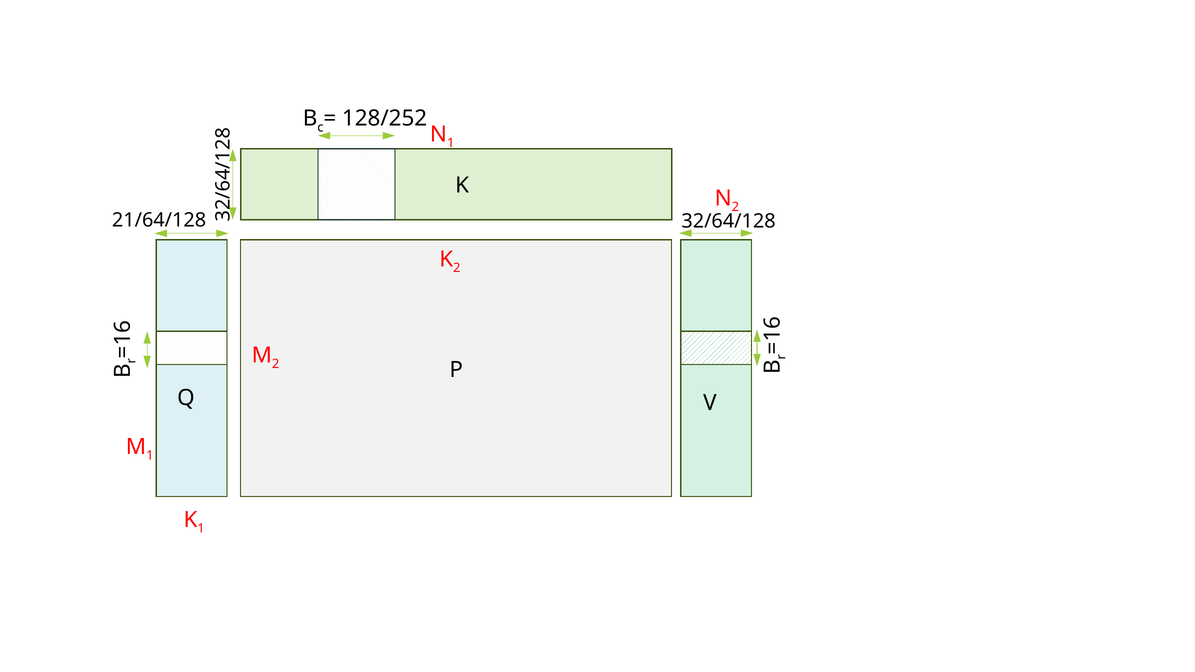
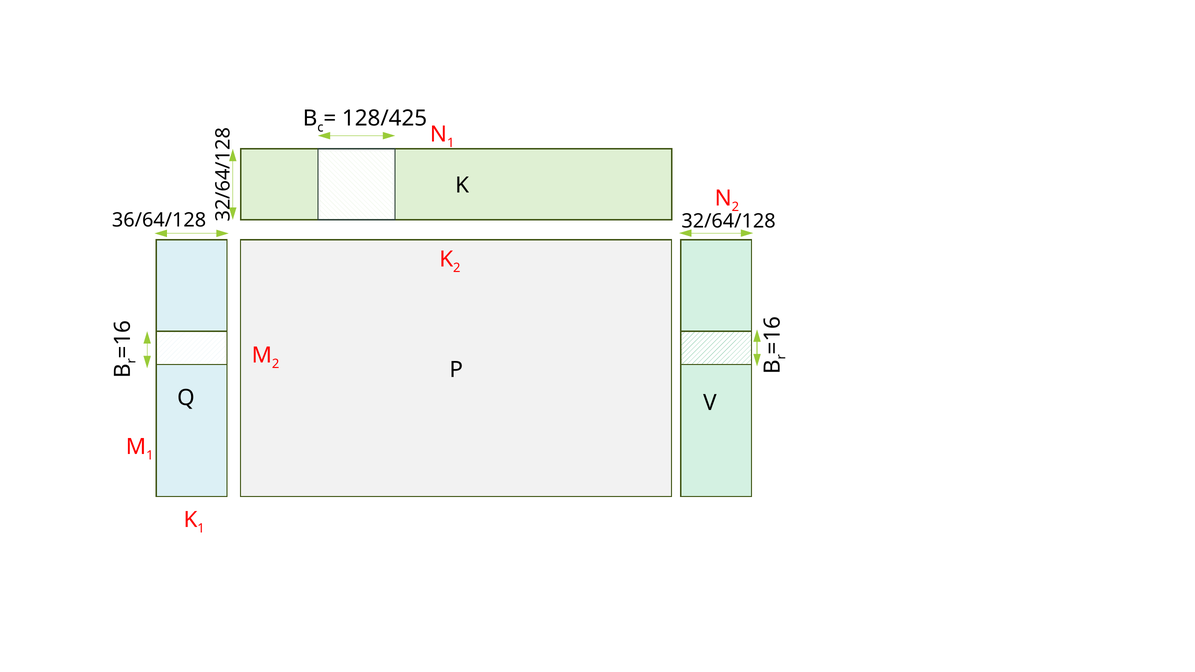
128/252: 128/252 -> 128/425 (385, 119)
21/64/128: 21/64/128 -> 36/64/128 (159, 220)
